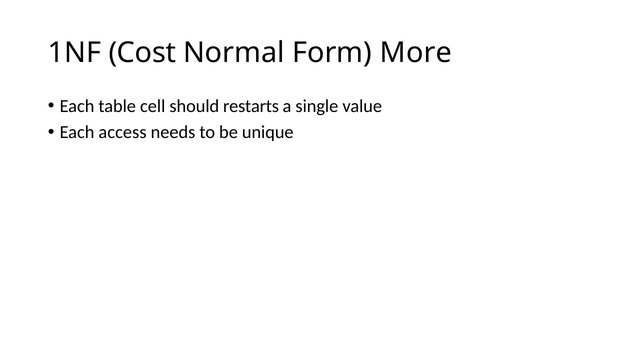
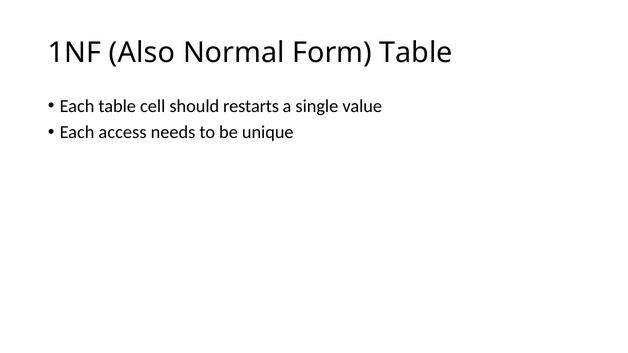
Cost: Cost -> Also (142, 53)
Form More: More -> Table (416, 53)
